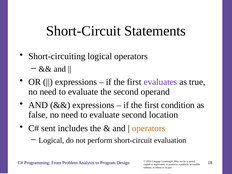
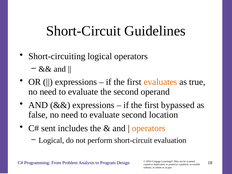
Statements: Statements -> Guidelines (155, 31)
evaluates colour: purple -> orange (160, 82)
condition: condition -> bypassed (178, 105)
